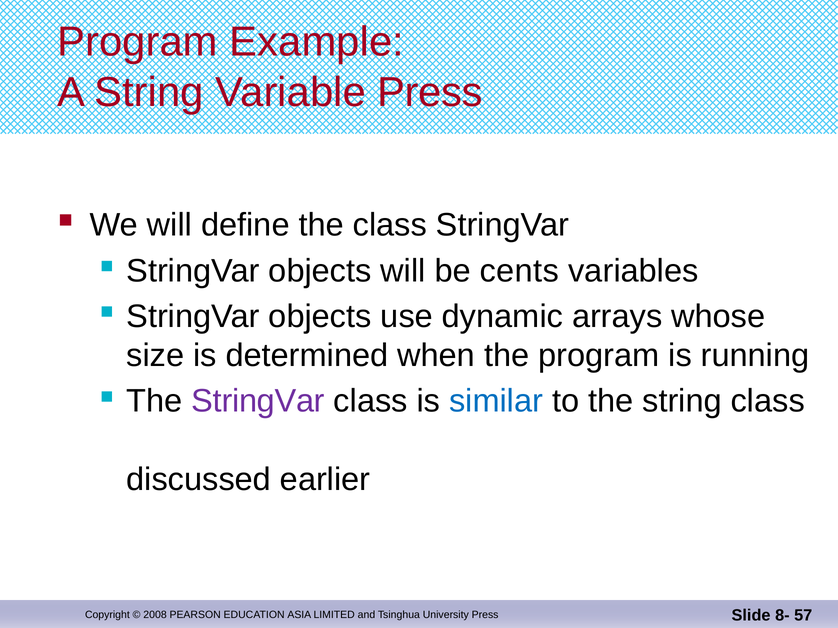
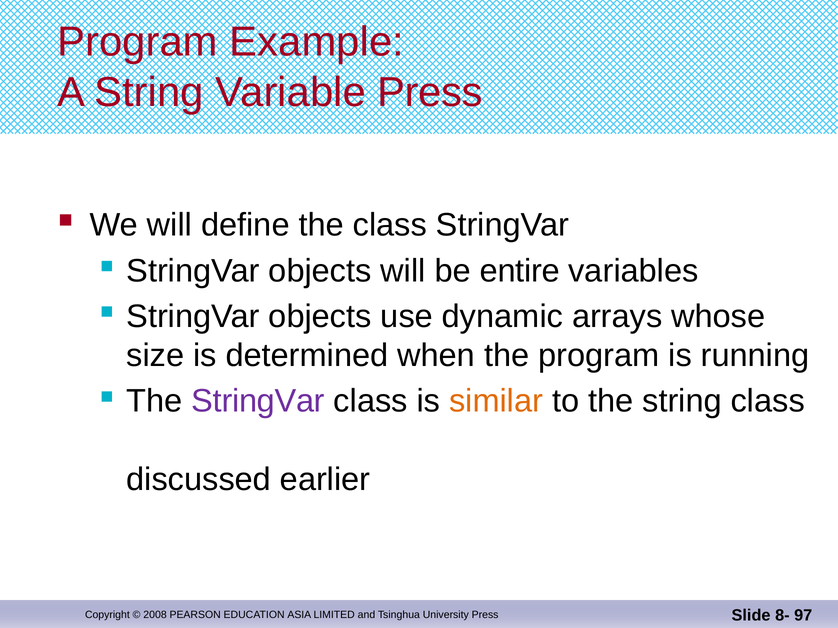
cents: cents -> entire (520, 271)
similar colour: blue -> orange (496, 401)
57: 57 -> 97 (803, 616)
